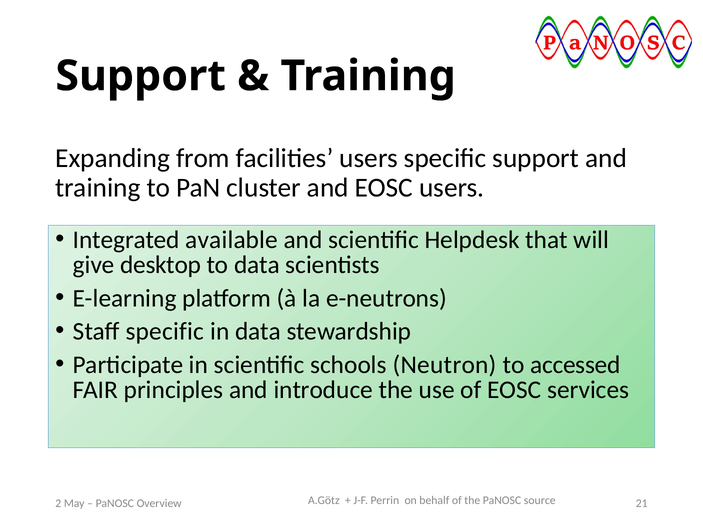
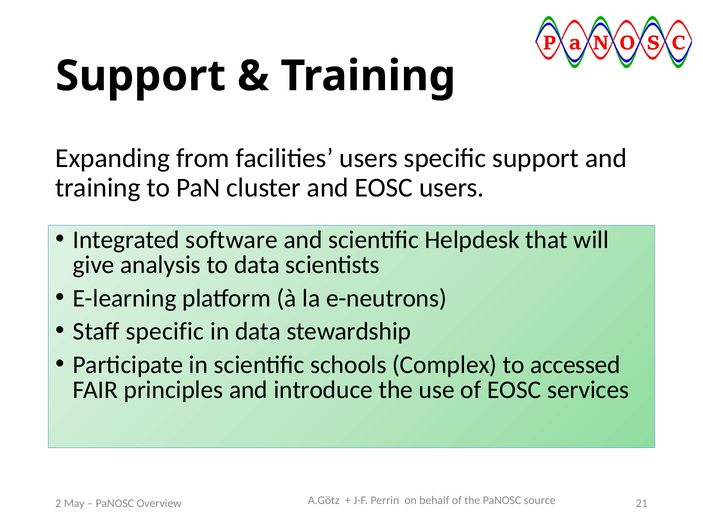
available: available -> software (232, 240)
desktop: desktop -> analysis (161, 265)
Neutron: Neutron -> Complex (445, 365)
